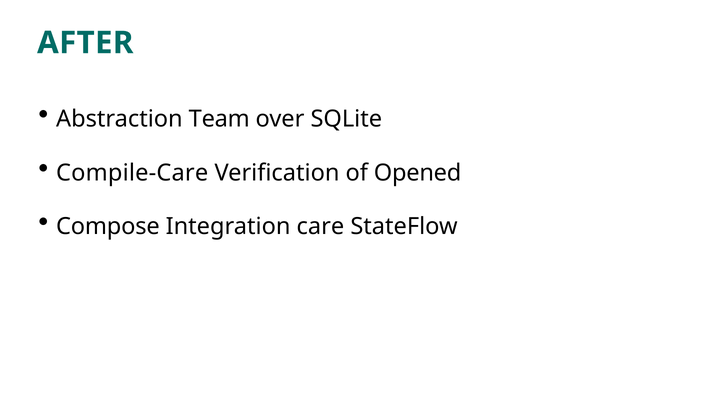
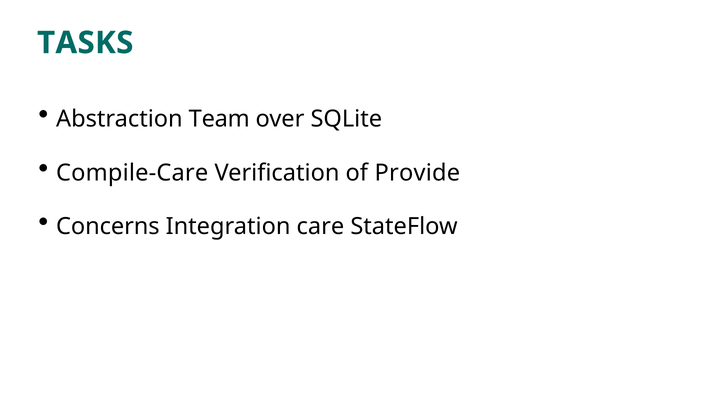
AFTER: AFTER -> TASKS (85, 43)
Opened: Opened -> Provide (417, 173)
Compose: Compose -> Concerns (108, 227)
